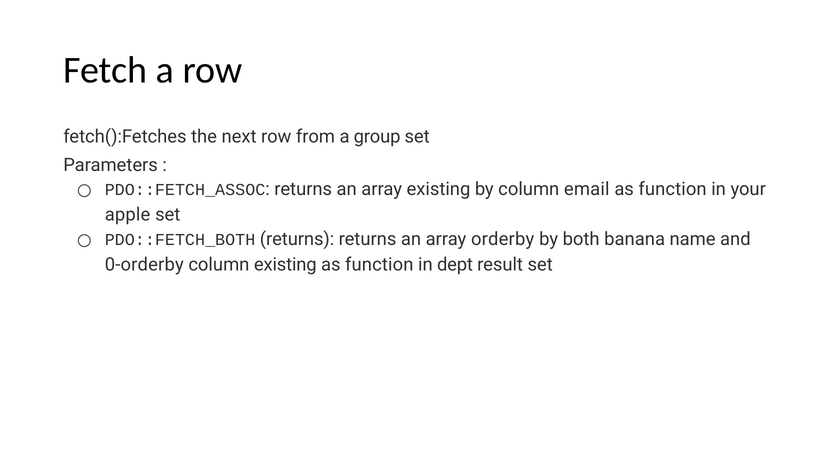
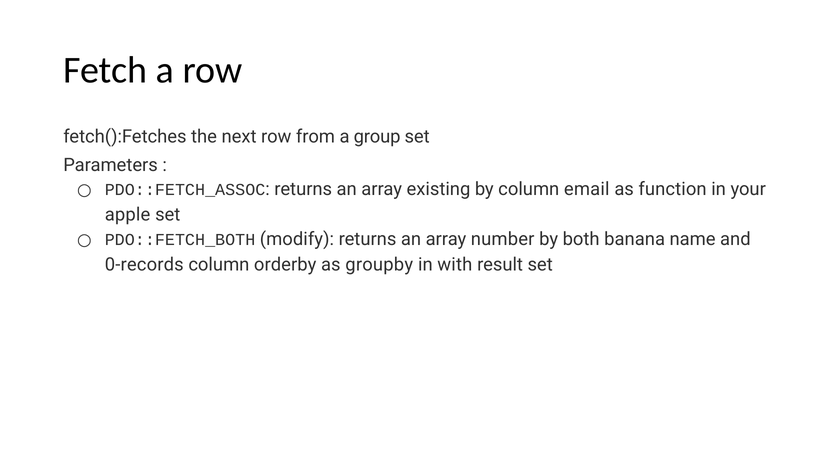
PDO::FETCH_BOTH returns: returns -> modify (297, 239)
orderby: orderby -> number (503, 239)
0-orderby: 0-orderby -> 0-records (144, 264)
column existing: existing -> orderby (285, 264)
function: function -> groupby (379, 264)
dept: dept -> with (455, 264)
